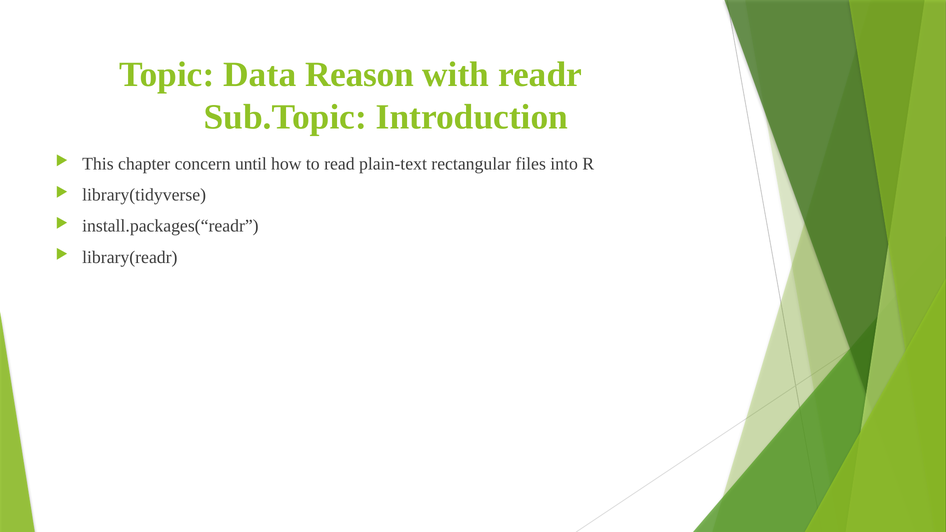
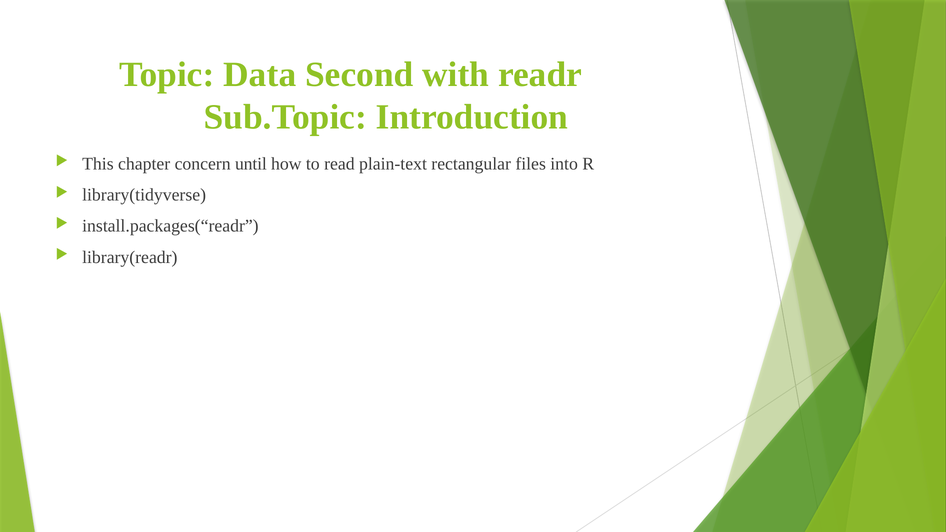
Reason: Reason -> Second (359, 75)
